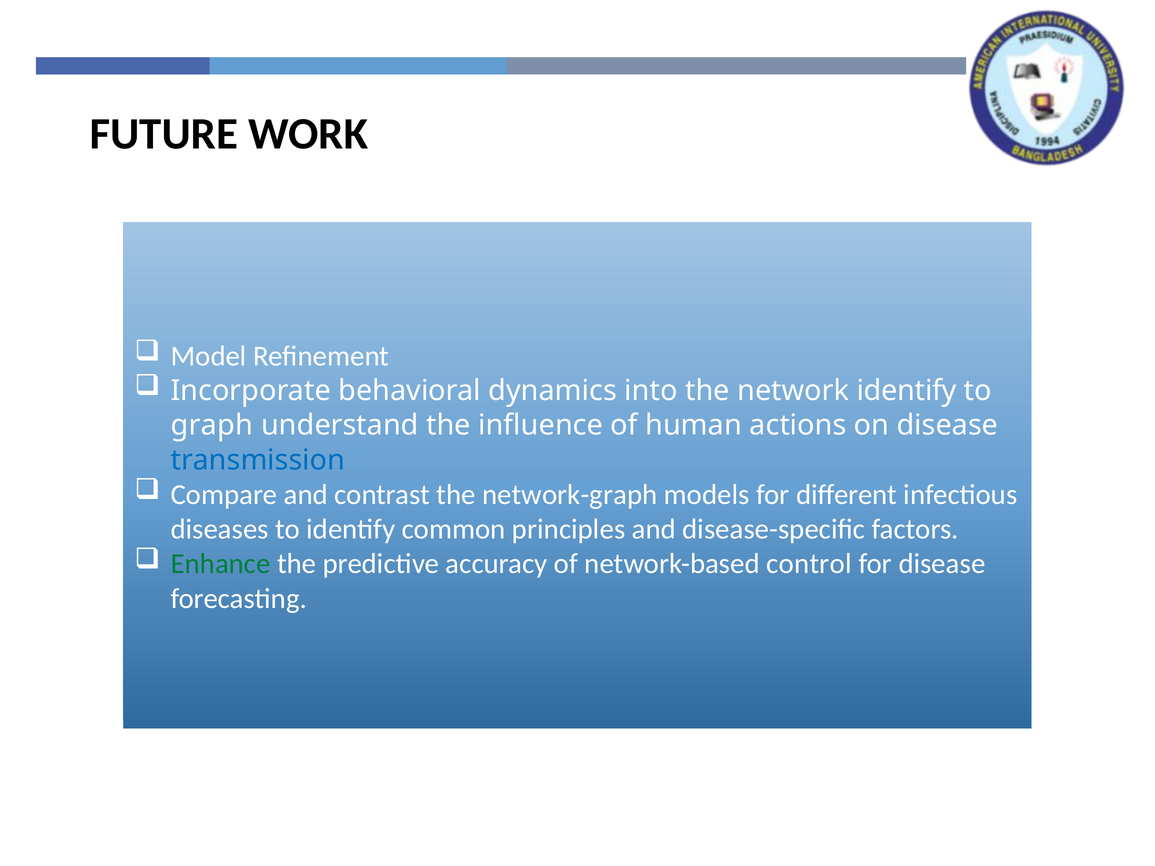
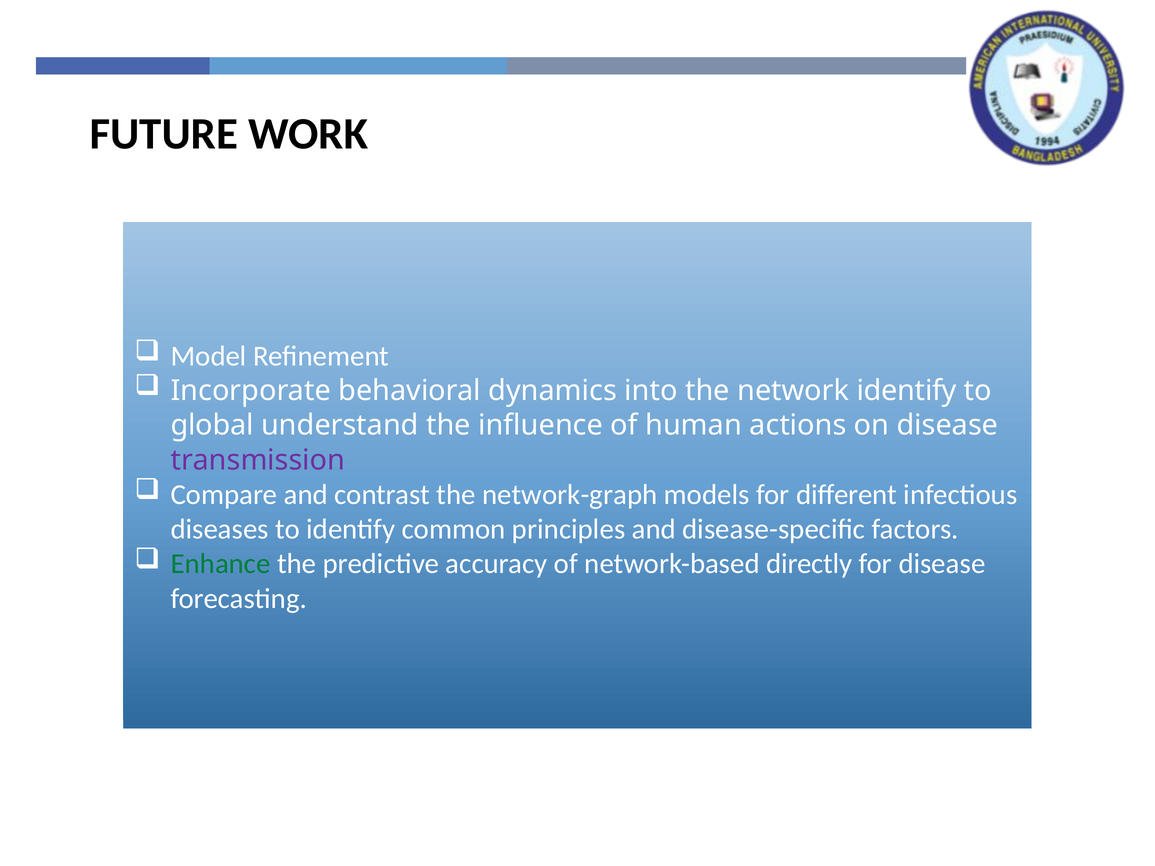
graph: graph -> global (212, 425)
transmission colour: blue -> purple (258, 460)
control: control -> directly (809, 564)
